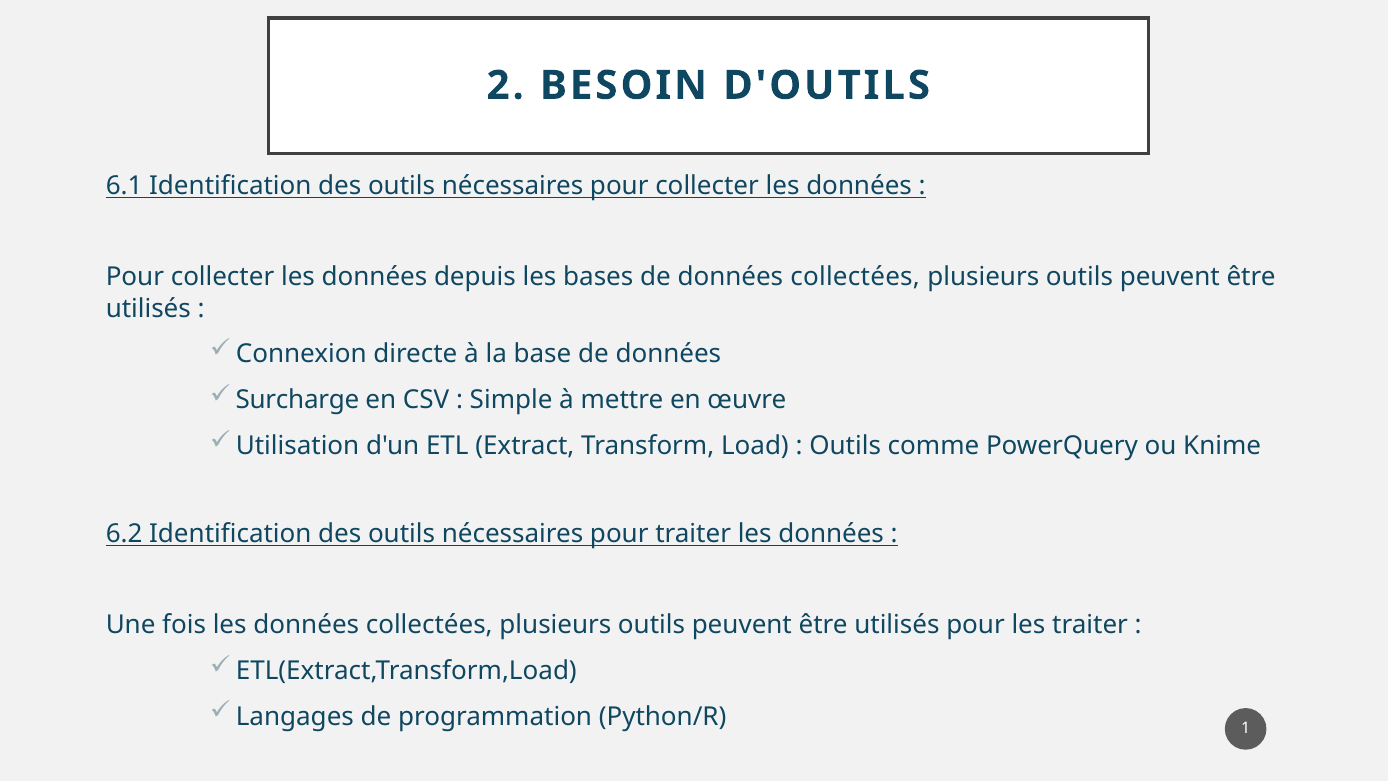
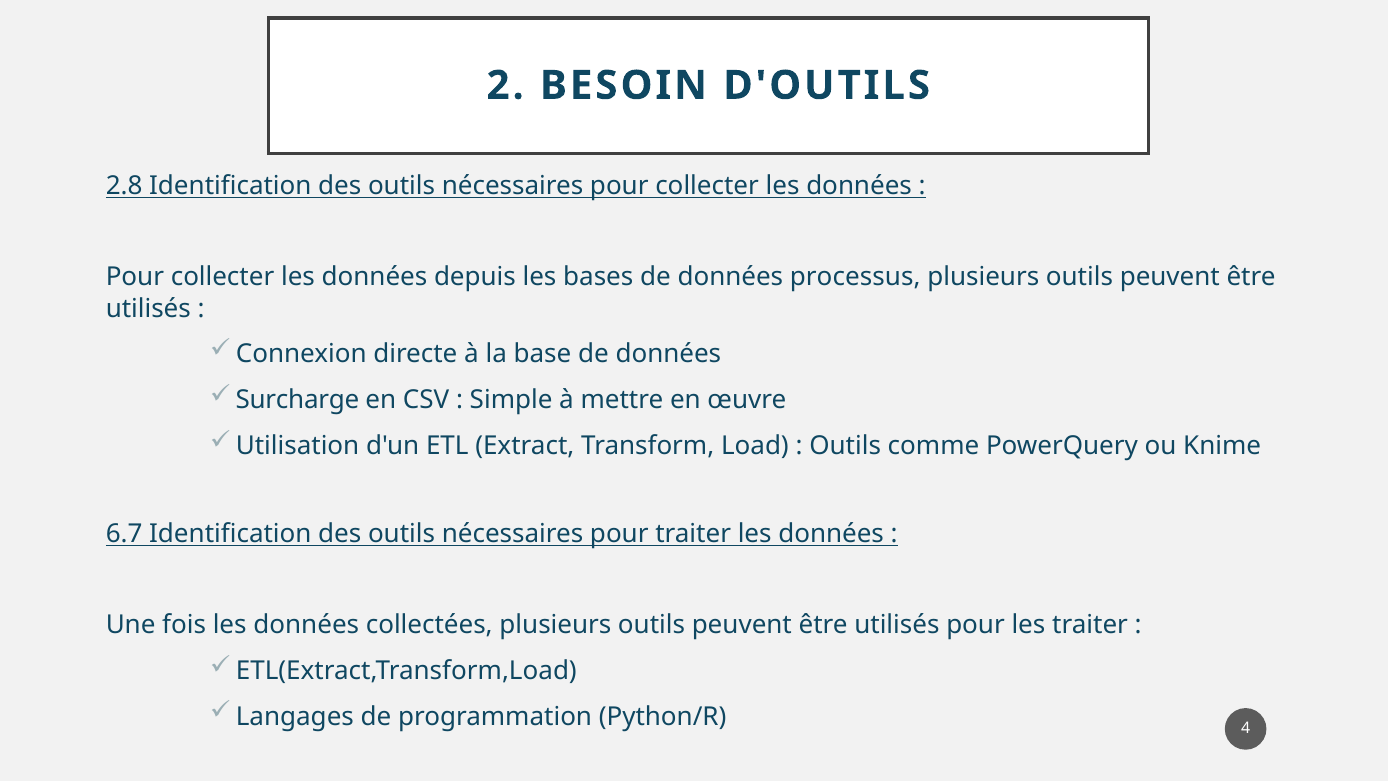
6.1: 6.1 -> 2.8 (124, 186)
de données collectées: collectées -> processus (855, 277)
6.2: 6.2 -> 6.7 (124, 533)
1: 1 -> 4 (1246, 728)
